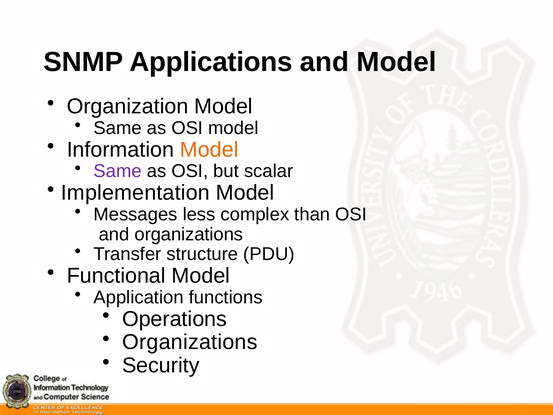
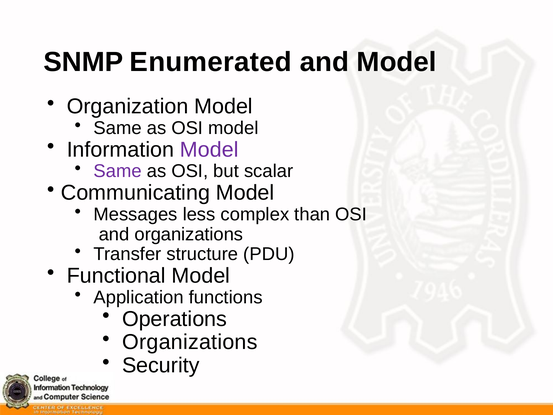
Applications: Applications -> Enumerated (211, 62)
Model colour: orange -> purple (209, 150)
Implementation: Implementation -> Communicating (135, 193)
